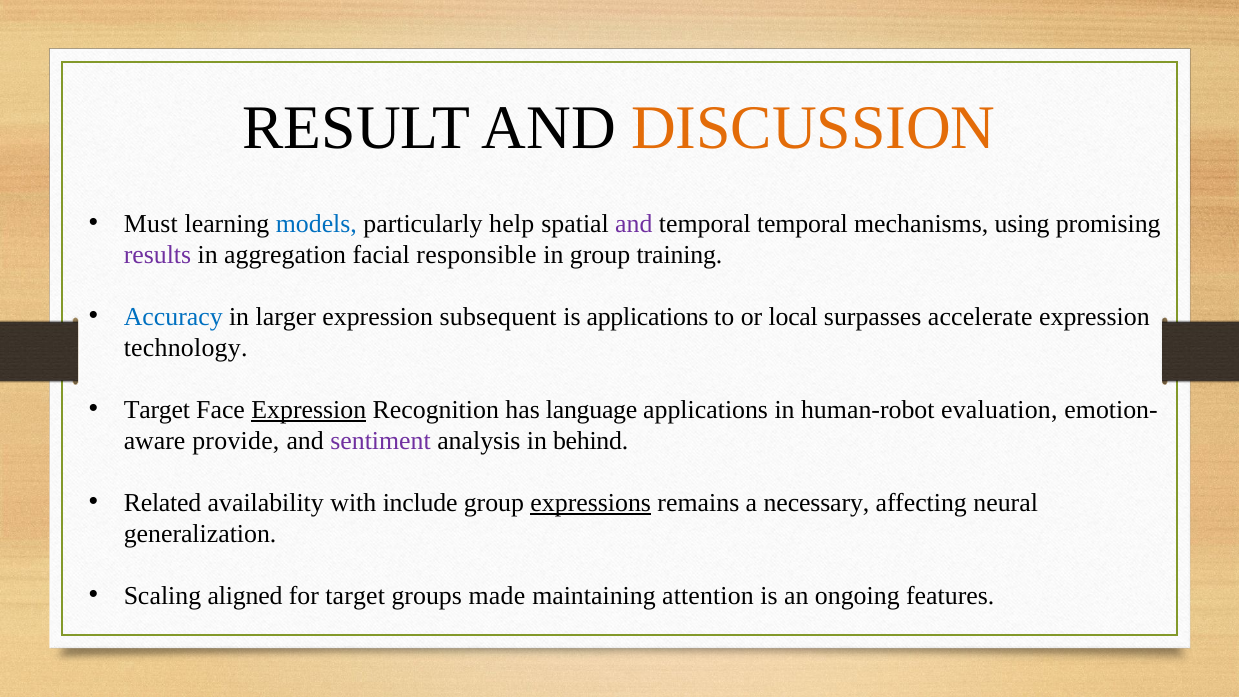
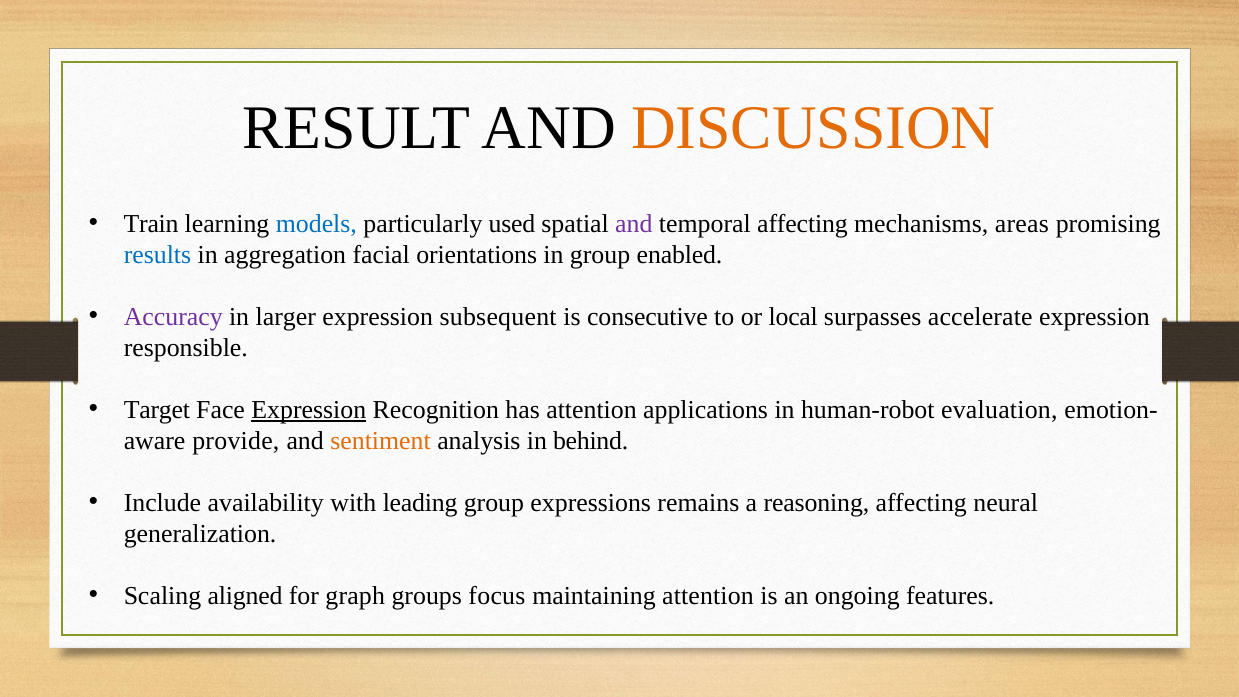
Must: Must -> Train (151, 224)
help: help -> used (512, 224)
temporal temporal: temporal -> affecting (802, 224)
using: using -> areas (1022, 224)
results colour: purple -> blue (157, 255)
responsible: responsible -> orientations (477, 255)
training: training -> enabled (680, 255)
Accuracy colour: blue -> purple (173, 317)
is applications: applications -> consecutive (647, 317)
technology: technology -> responsible (186, 348)
has language: language -> attention (592, 410)
sentiment colour: purple -> orange (381, 441)
Related: Related -> Include (162, 503)
include: include -> leading (420, 503)
expressions underline: present -> none (591, 503)
necessary: necessary -> reasoning (816, 503)
for target: target -> graph (355, 596)
made: made -> focus (497, 596)
